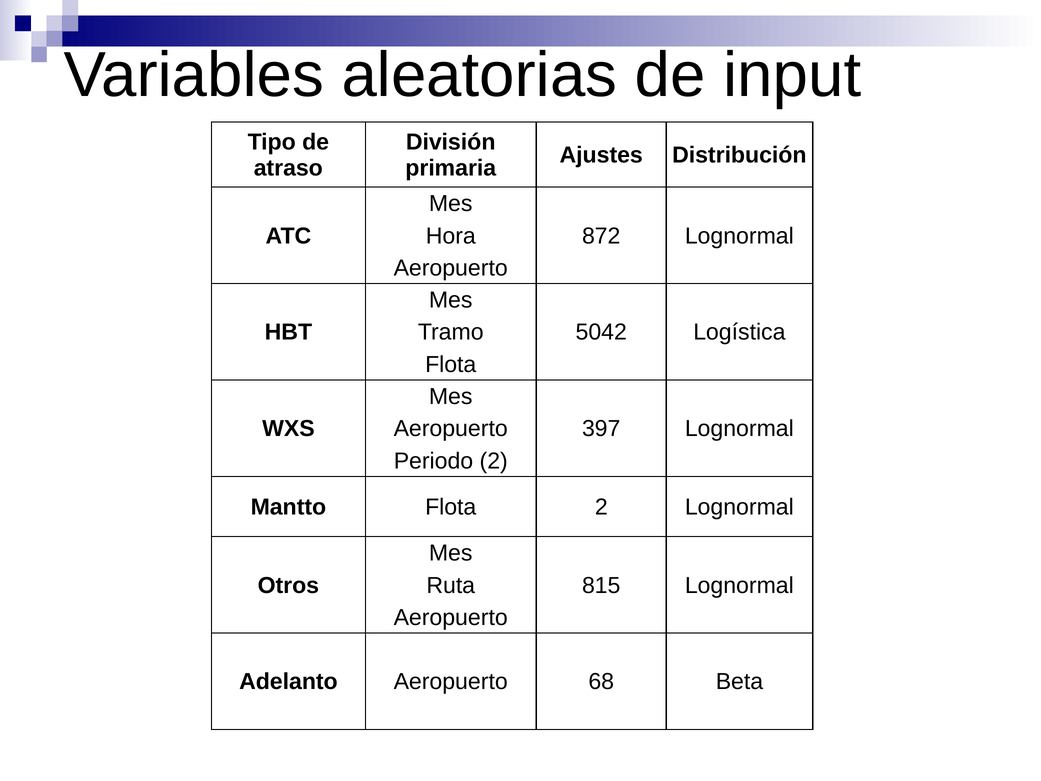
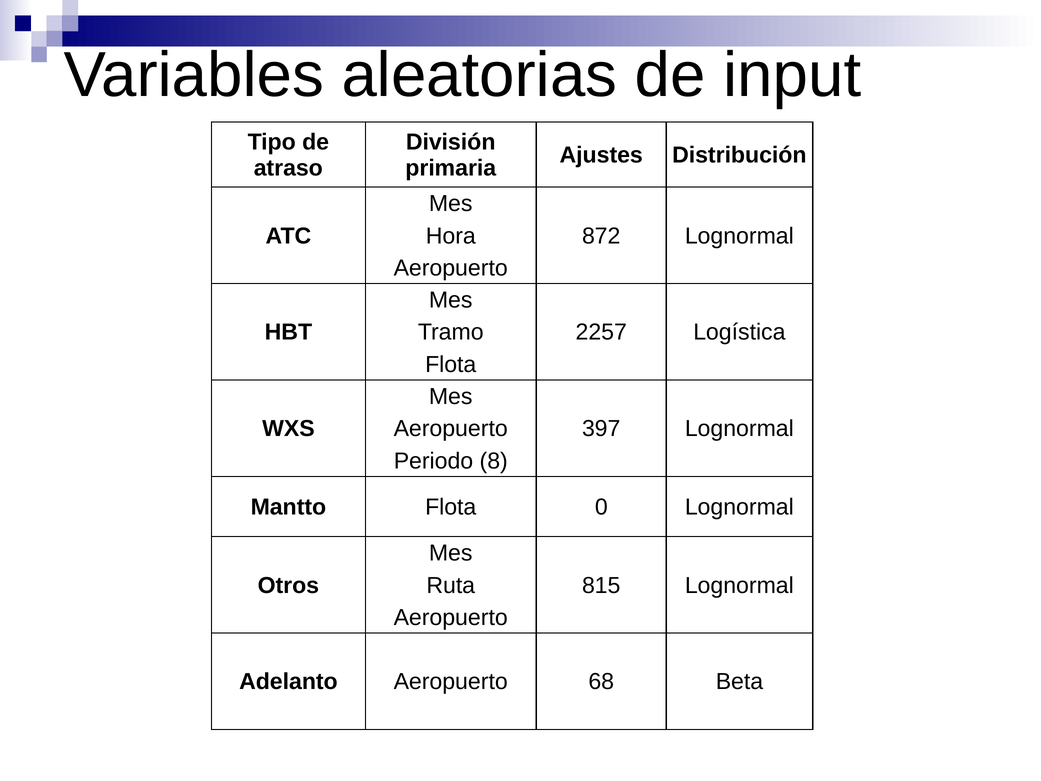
5042: 5042 -> 2257 (601, 332)
Periodo 2: 2 -> 8 (494, 461)
Flota 2: 2 -> 0 (601, 507)
